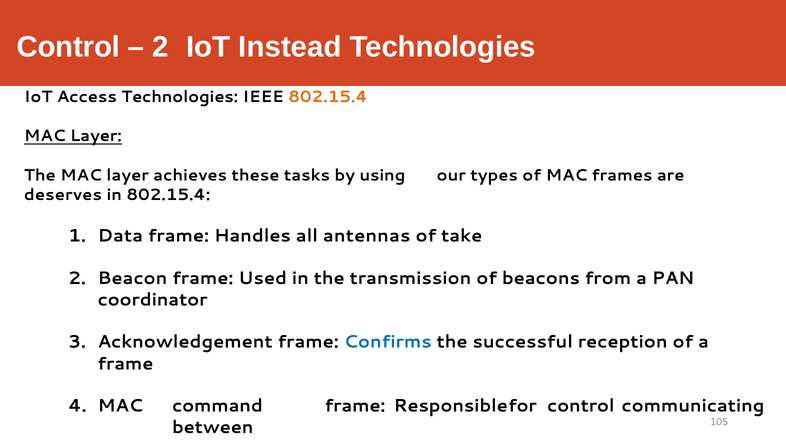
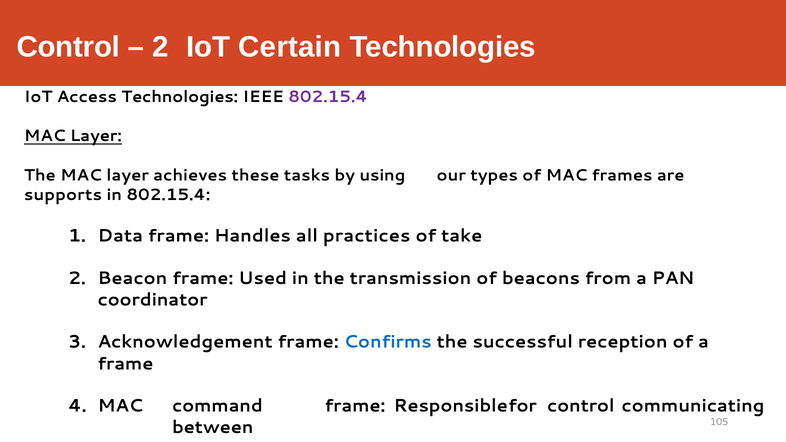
Instead: Instead -> Certain (290, 47)
802.15.4 colour: orange -> purple (328, 97)
deserves: deserves -> supports (63, 195)
antennas: antennas -> practices (367, 236)
